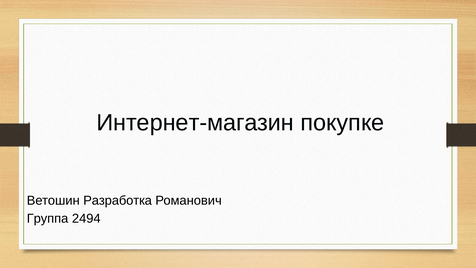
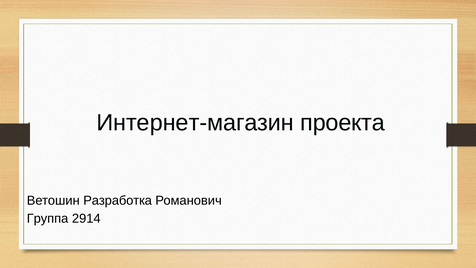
покупке: покупке -> проекта (343, 123)
2494: 2494 -> 2914 (86, 218)
